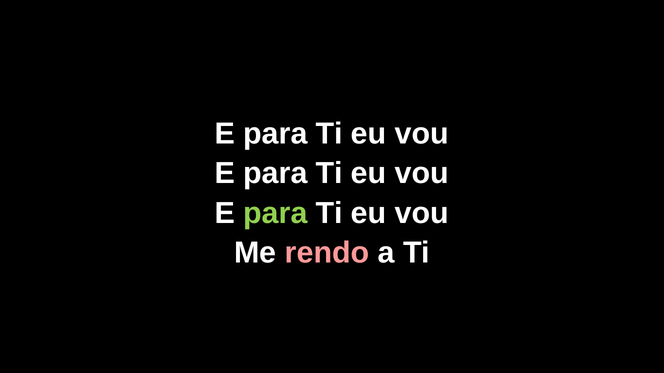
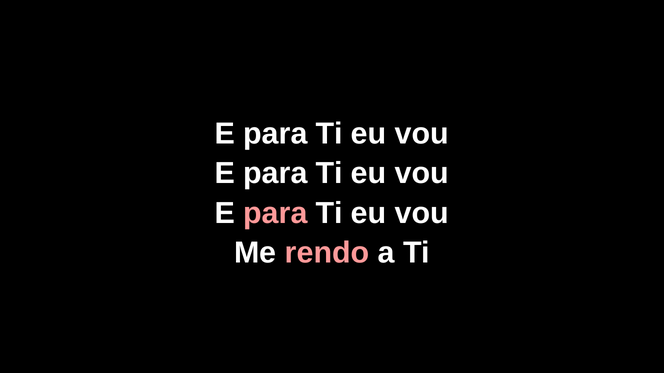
para colour: light green -> pink (275, 213)
